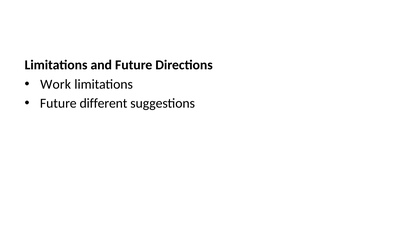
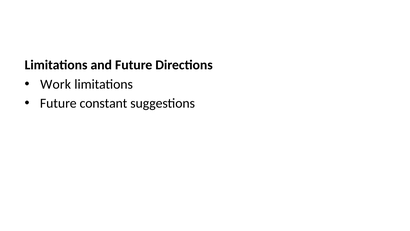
different: different -> constant (103, 103)
